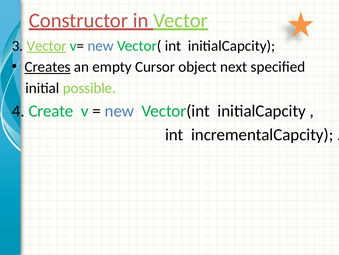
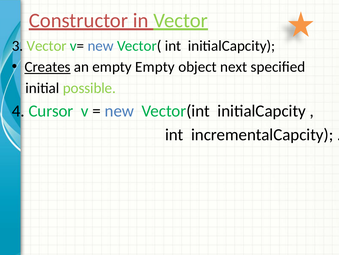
Vector underline: present -> none (47, 46)
empty Cursor: Cursor -> Empty (155, 67)
Create: Create -> Cursor (51, 111)
